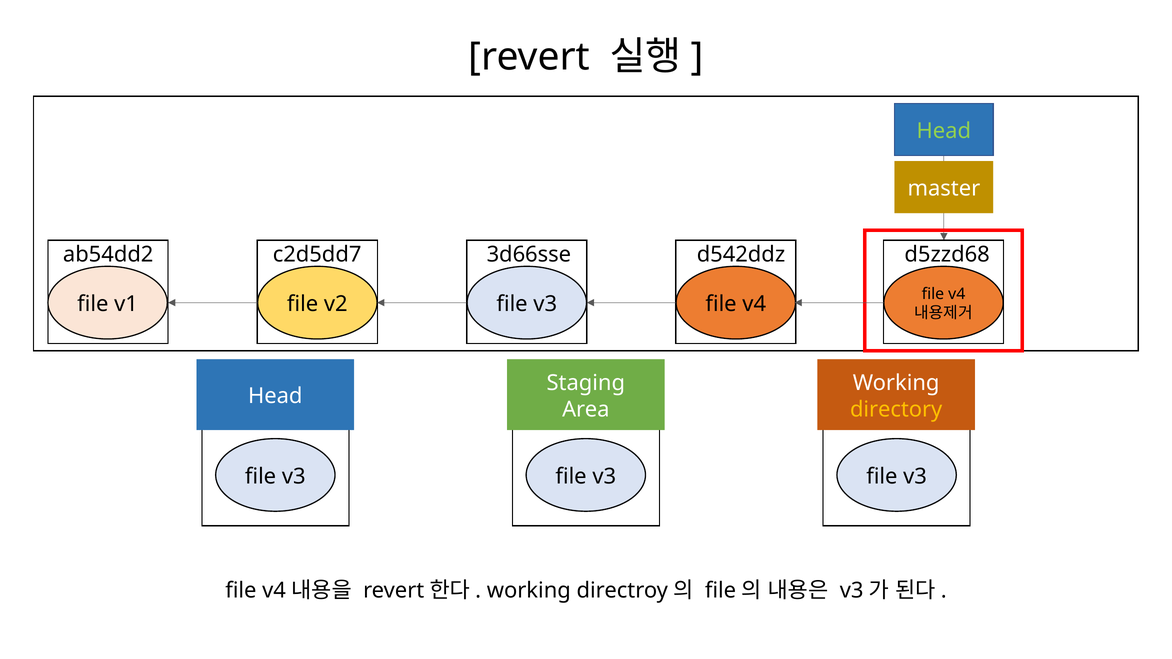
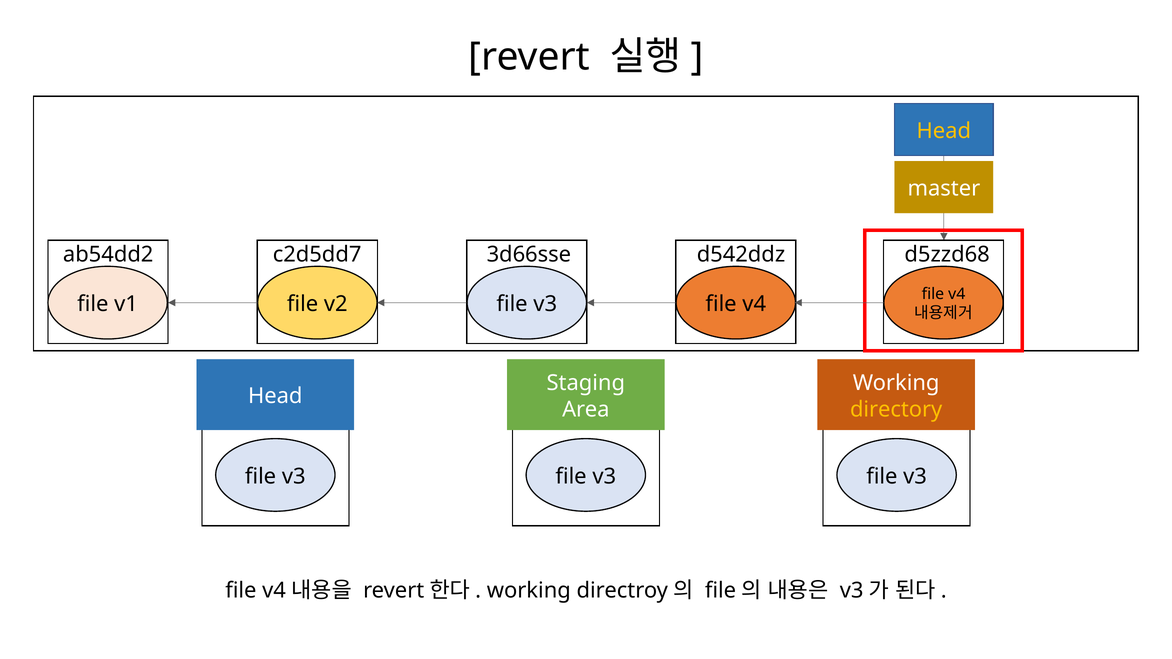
Head colour: light green -> yellow (944, 131)
